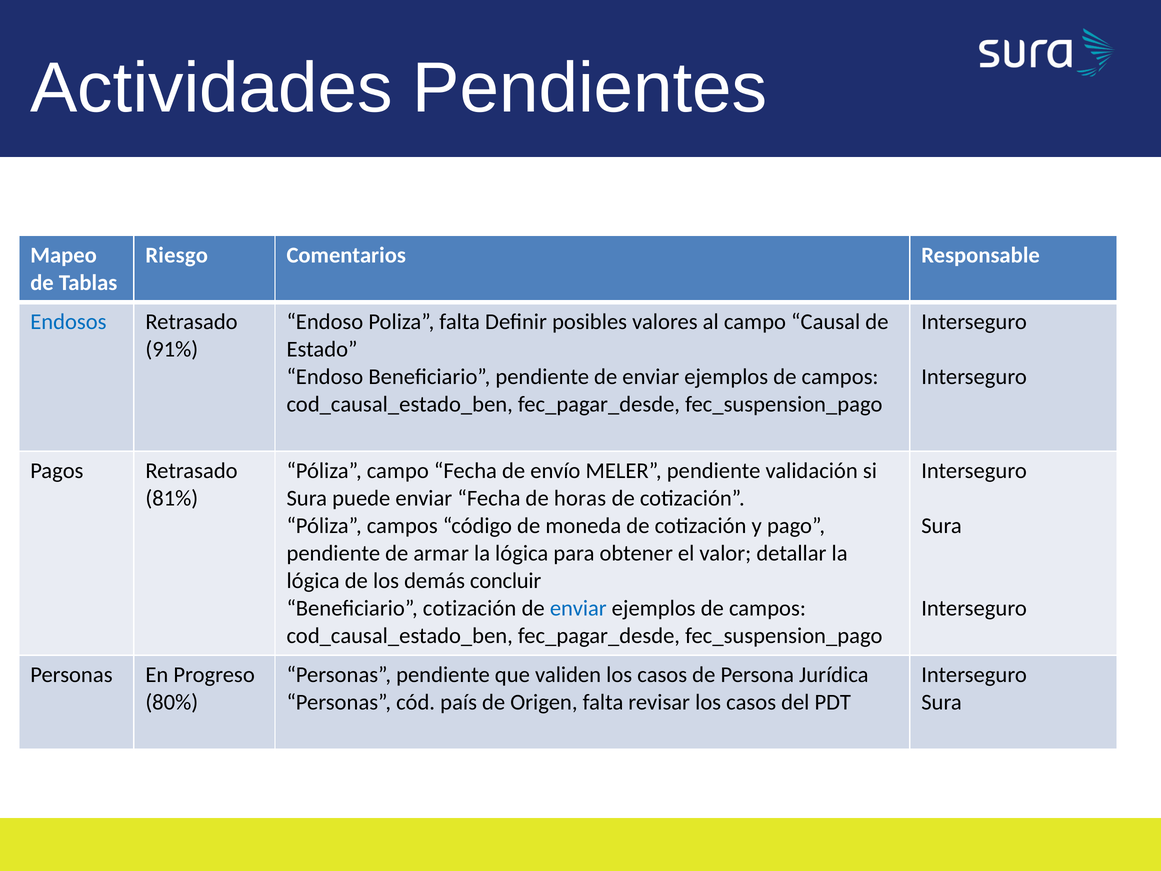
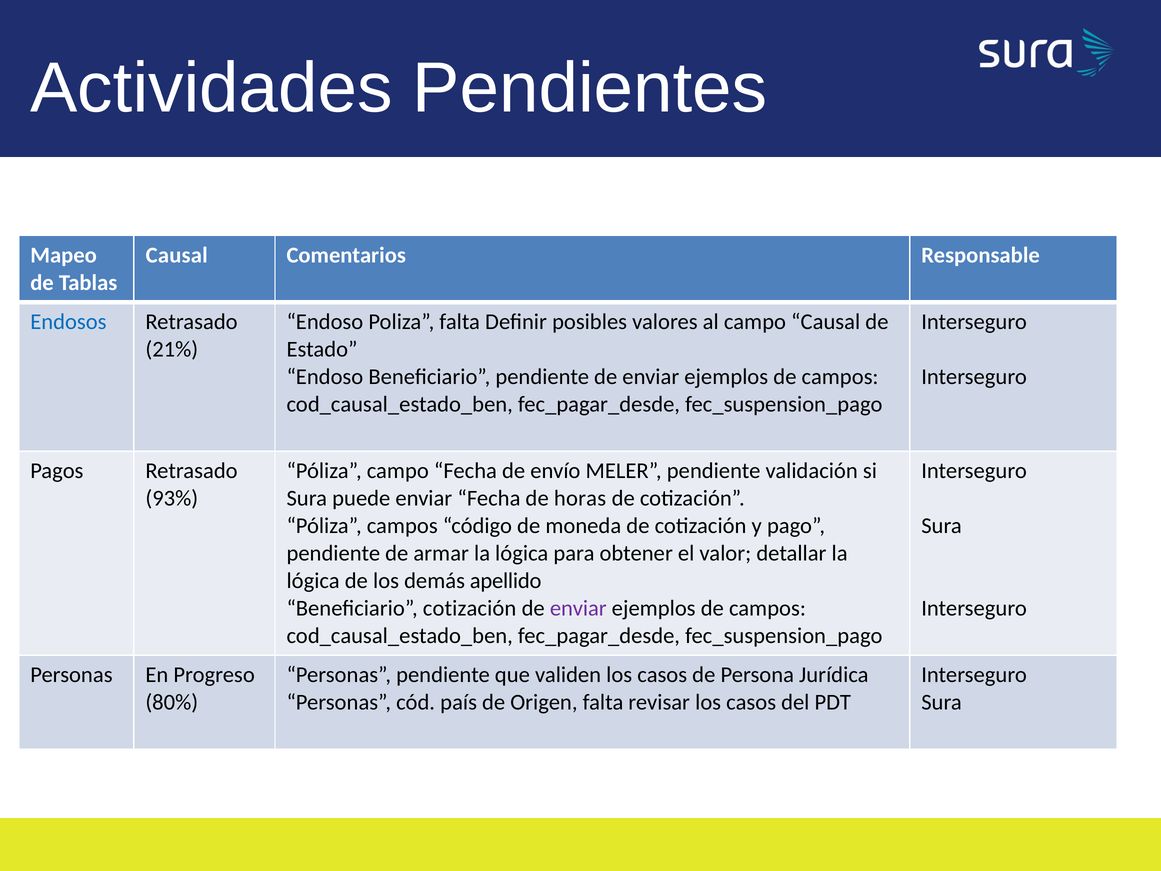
Riesgo: Riesgo -> Causal (177, 255)
91%: 91% -> 21% (172, 349)
81%: 81% -> 93% (172, 498)
concluir: concluir -> apellido (506, 581)
enviar colour: blue -> purple (578, 608)
